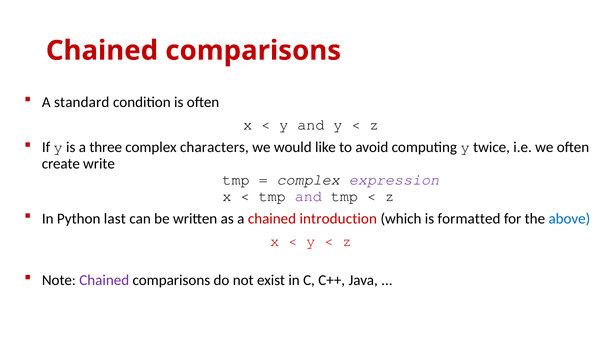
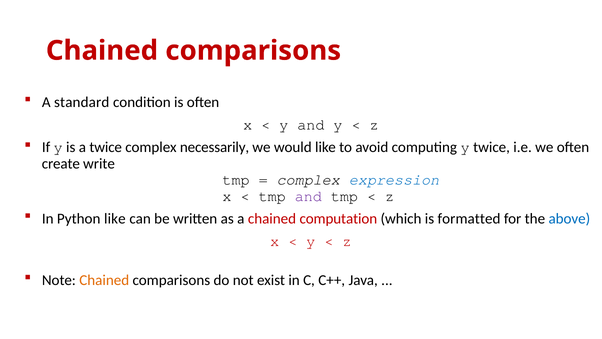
a three: three -> twice (106, 147)
characters: characters -> necessarily (215, 147)
expression colour: purple -> blue (394, 180)
Python last: last -> like (115, 218)
introduction: introduction -> computation (338, 218)
Chained colour: purple -> orange (104, 280)
